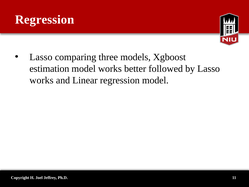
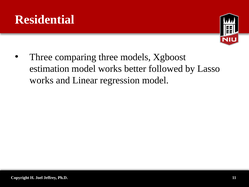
Regression: Regression -> Residential (45, 20)
Lasso: Lasso -> Three (41, 57)
